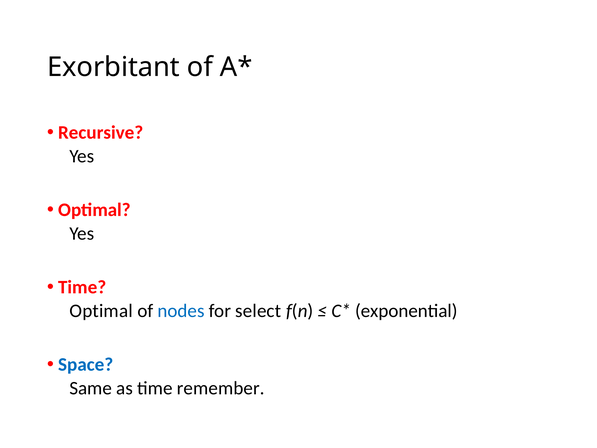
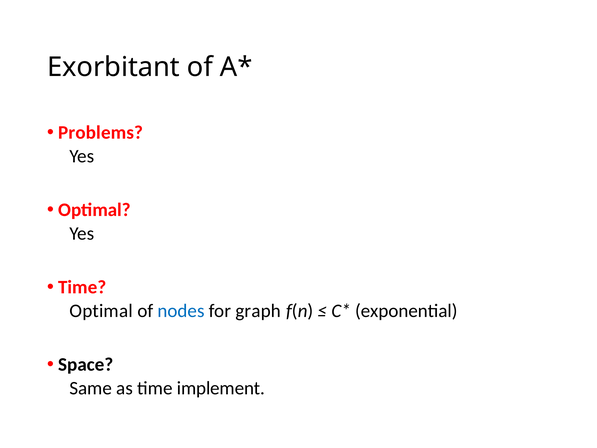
Recursive: Recursive -> Problems (101, 132)
select: select -> graph (258, 311)
Space colour: blue -> black (86, 364)
remember: remember -> implement (221, 388)
